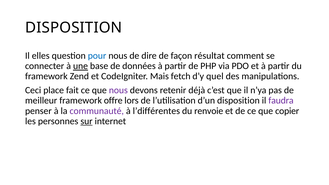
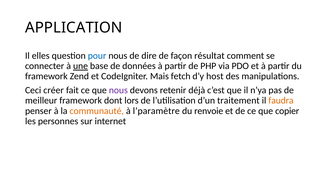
DISPOSITION: DISPOSITION -> APPLICATION (74, 28)
quel: quel -> host (215, 76)
place: place -> créer (54, 90)
offre: offre -> dont (113, 101)
d’un disposition: disposition -> traitement (238, 101)
faudra colour: purple -> orange (281, 101)
communauté colour: purple -> orange (97, 111)
l’différentes: l’différentes -> l’paramètre (156, 111)
sur underline: present -> none (87, 121)
